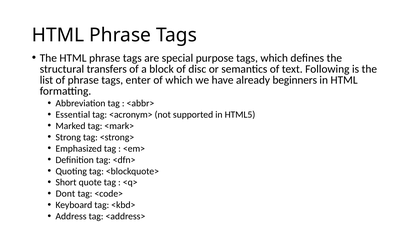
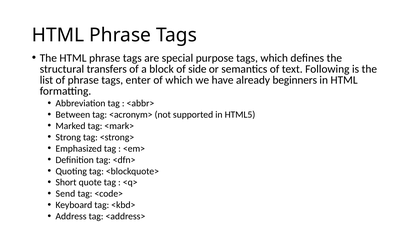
disc: disc -> side (197, 69)
Essential: Essential -> Between (73, 115)
Dont: Dont -> Send (65, 194)
